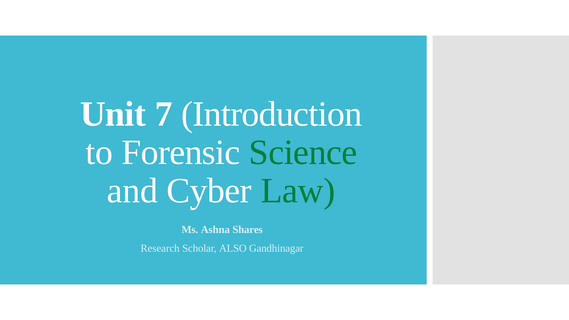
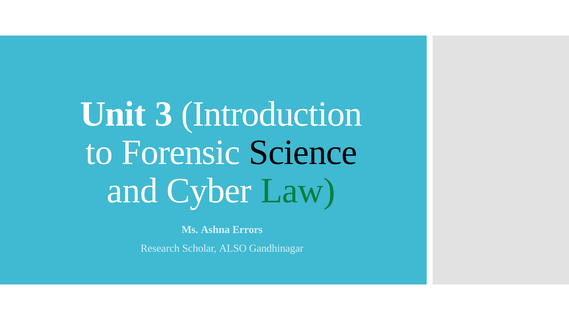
7: 7 -> 3 (164, 114)
Science colour: green -> black (303, 153)
Shares: Shares -> Errors (248, 230)
